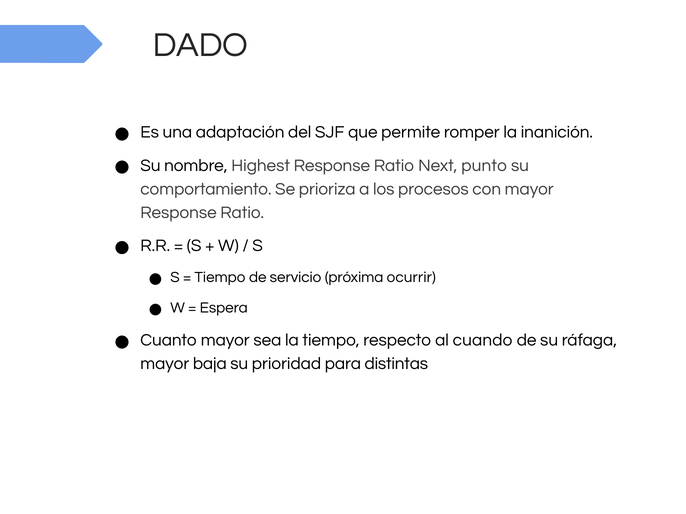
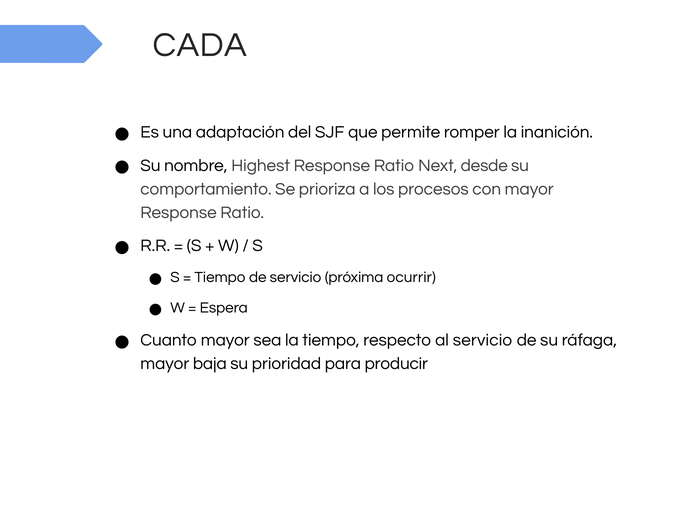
DADO: DADO -> CADA (200, 45)
punto: punto -> desde (484, 166)
al cuando: cuando -> servicio (482, 340)
distintas: distintas -> producir (396, 364)
